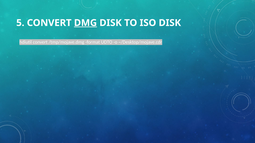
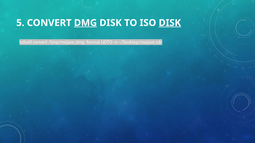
DISK underline: none -> present (170, 23)
